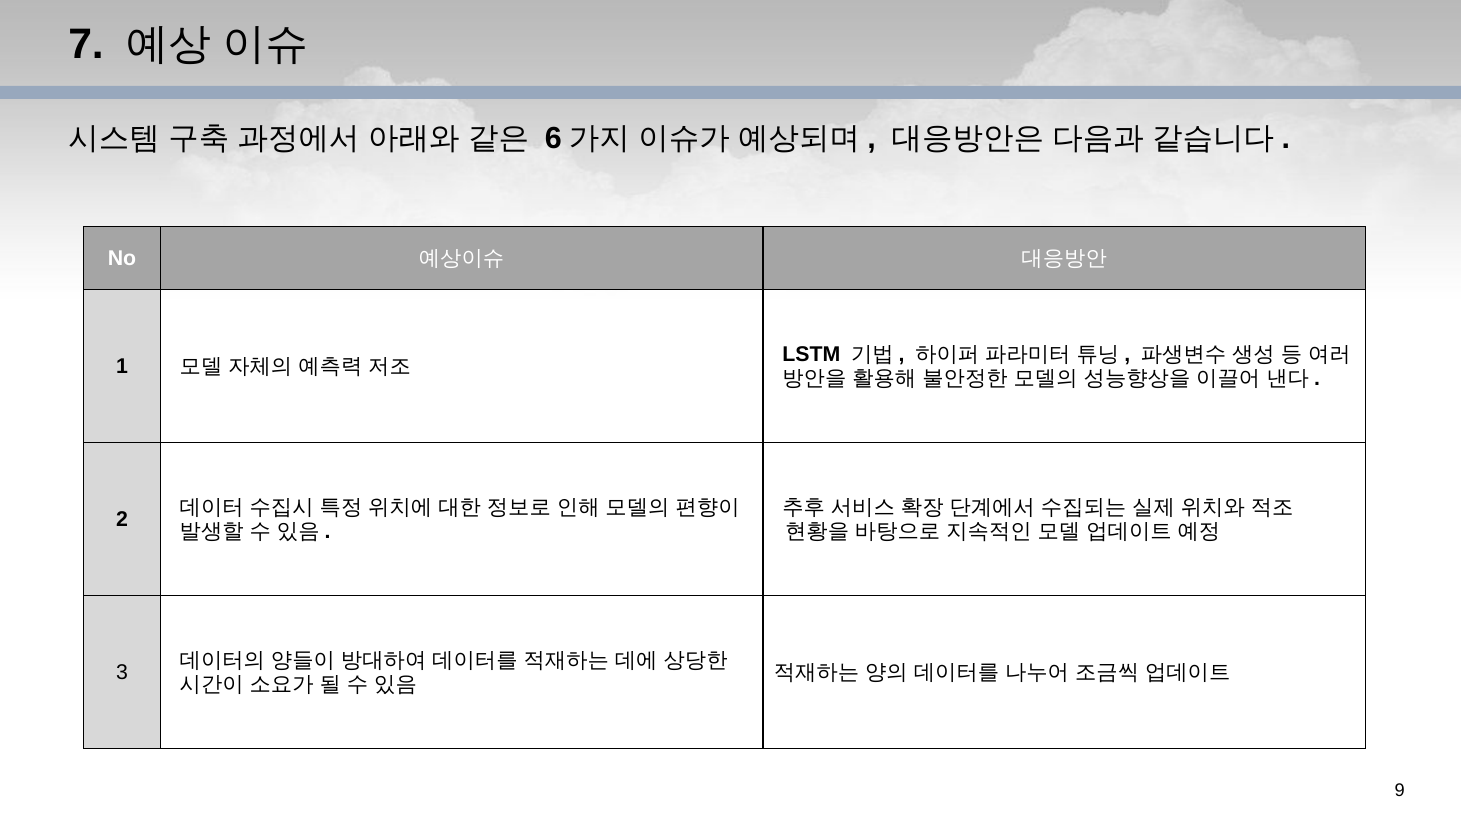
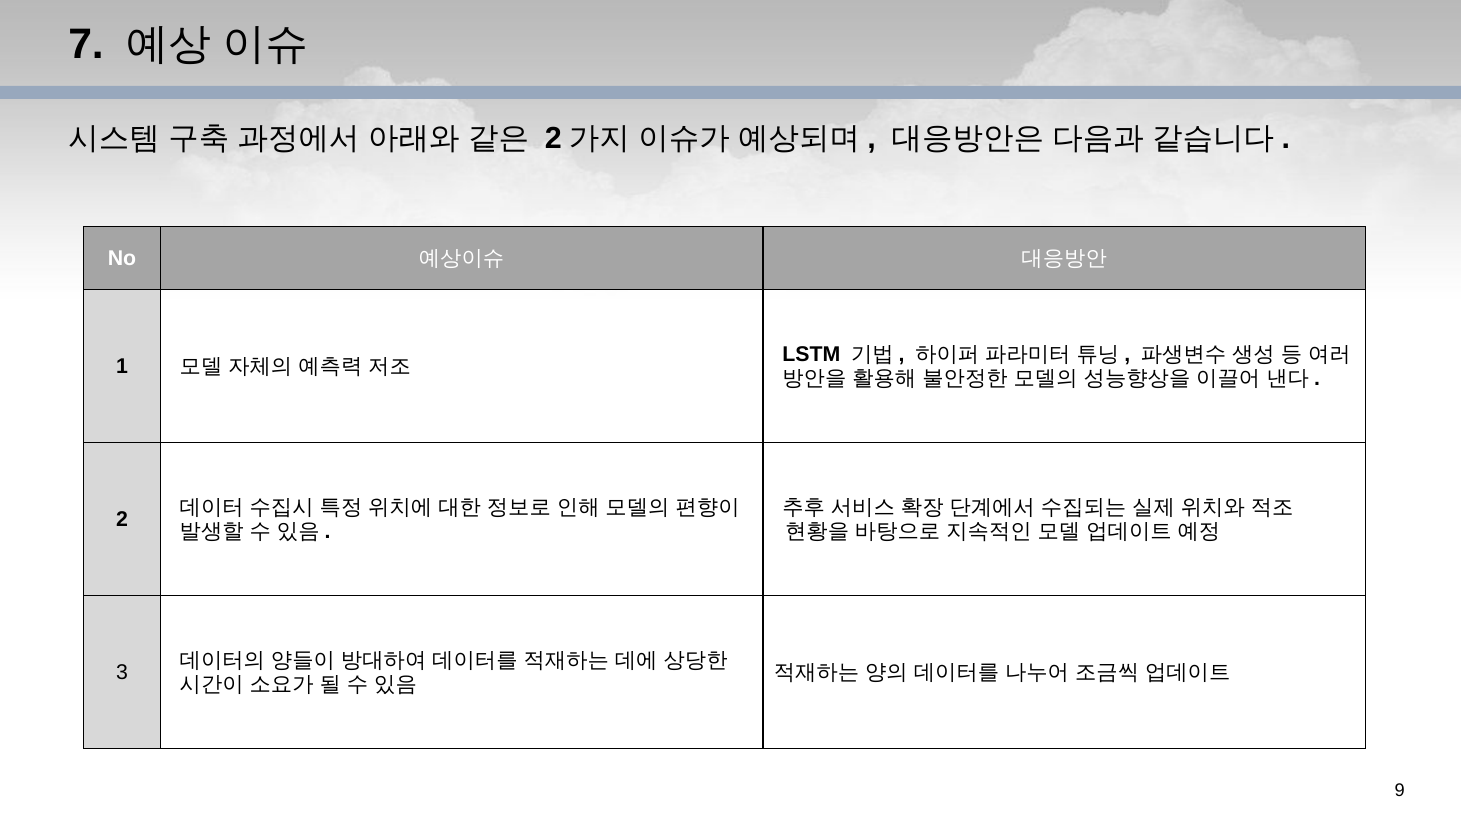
6: 6 -> 2 (553, 138)
